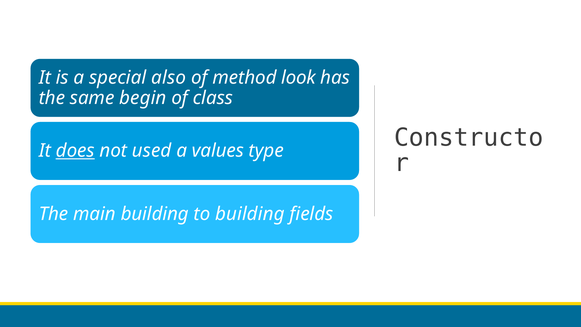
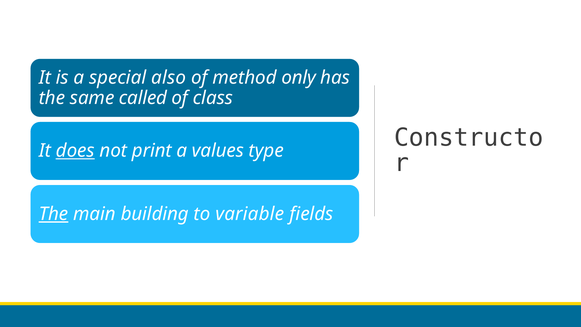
look: look -> only (299, 78)
begin: begin -> called (143, 98)
used: used -> print (152, 151)
The underline: none -> present (53, 214)
to building: building -> variable (250, 214)
